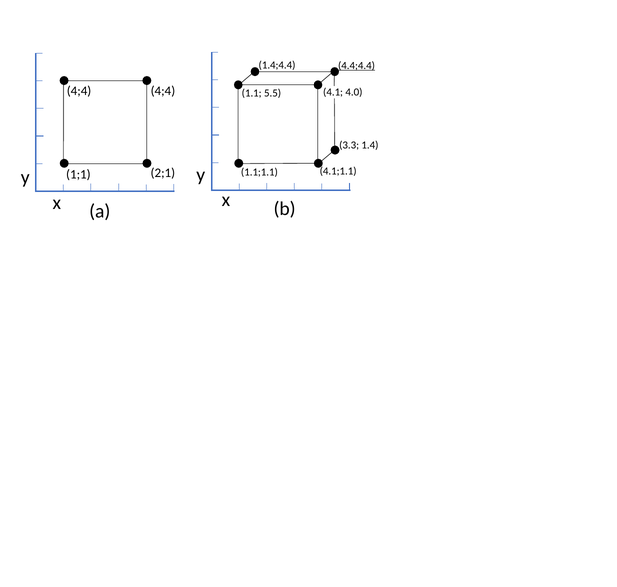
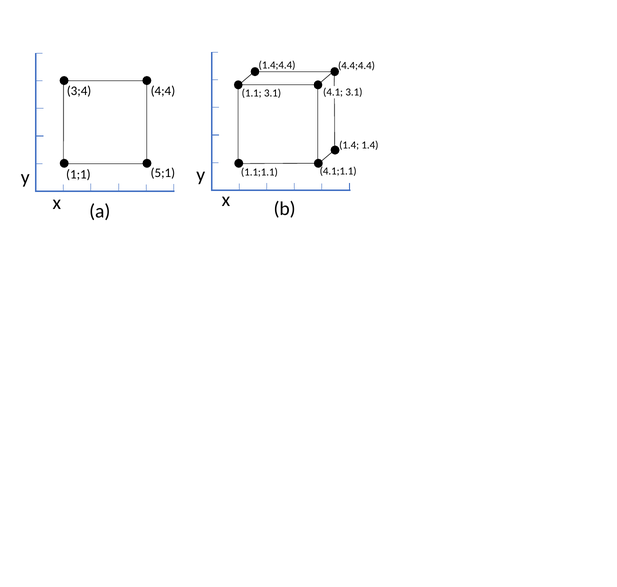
4.4;4.4 underline: present -> none (357, 66)
4;4: 4;4 -> 3;4 (79, 91)
4.1 4.0: 4.0 -> 3.1 (354, 92)
1.1 5.5: 5.5 -> 3.1 (273, 93)
3.3: 3.3 -> 1.4 (349, 146)
2;1: 2;1 -> 5;1 (163, 173)
